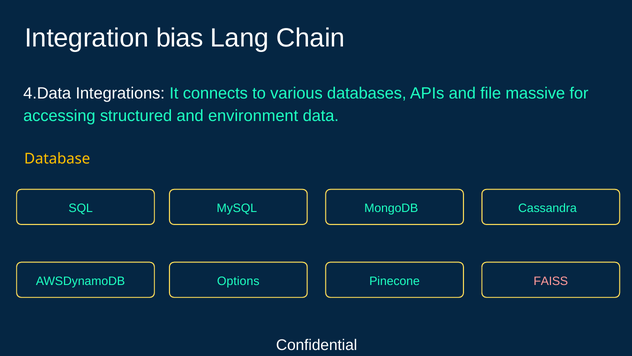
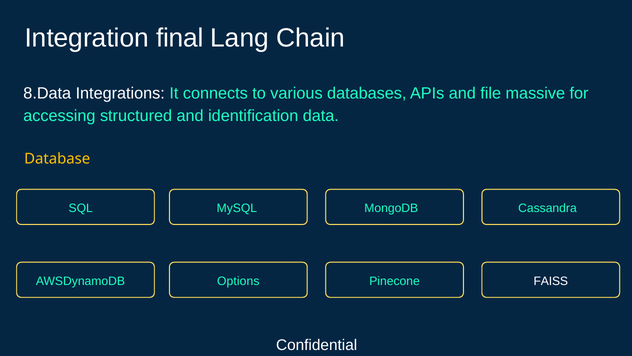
bias: bias -> final (180, 38)
4.Data: 4.Data -> 8.Data (47, 93)
environment: environment -> identification (253, 116)
FAISS colour: pink -> white (551, 281)
